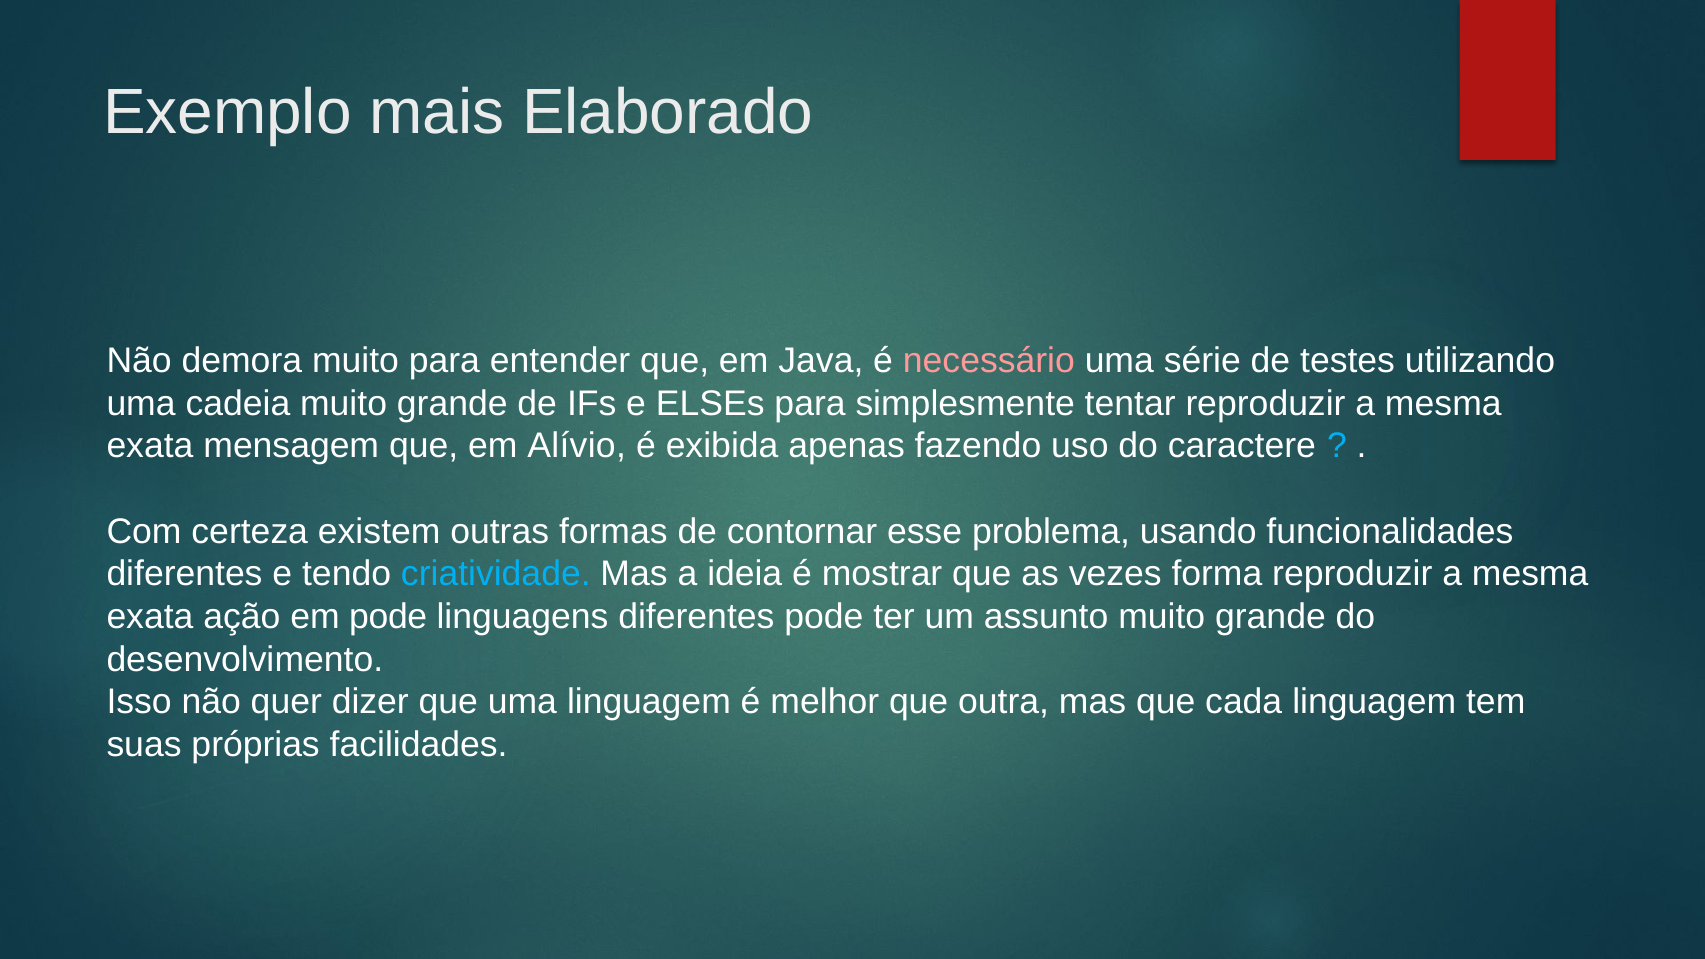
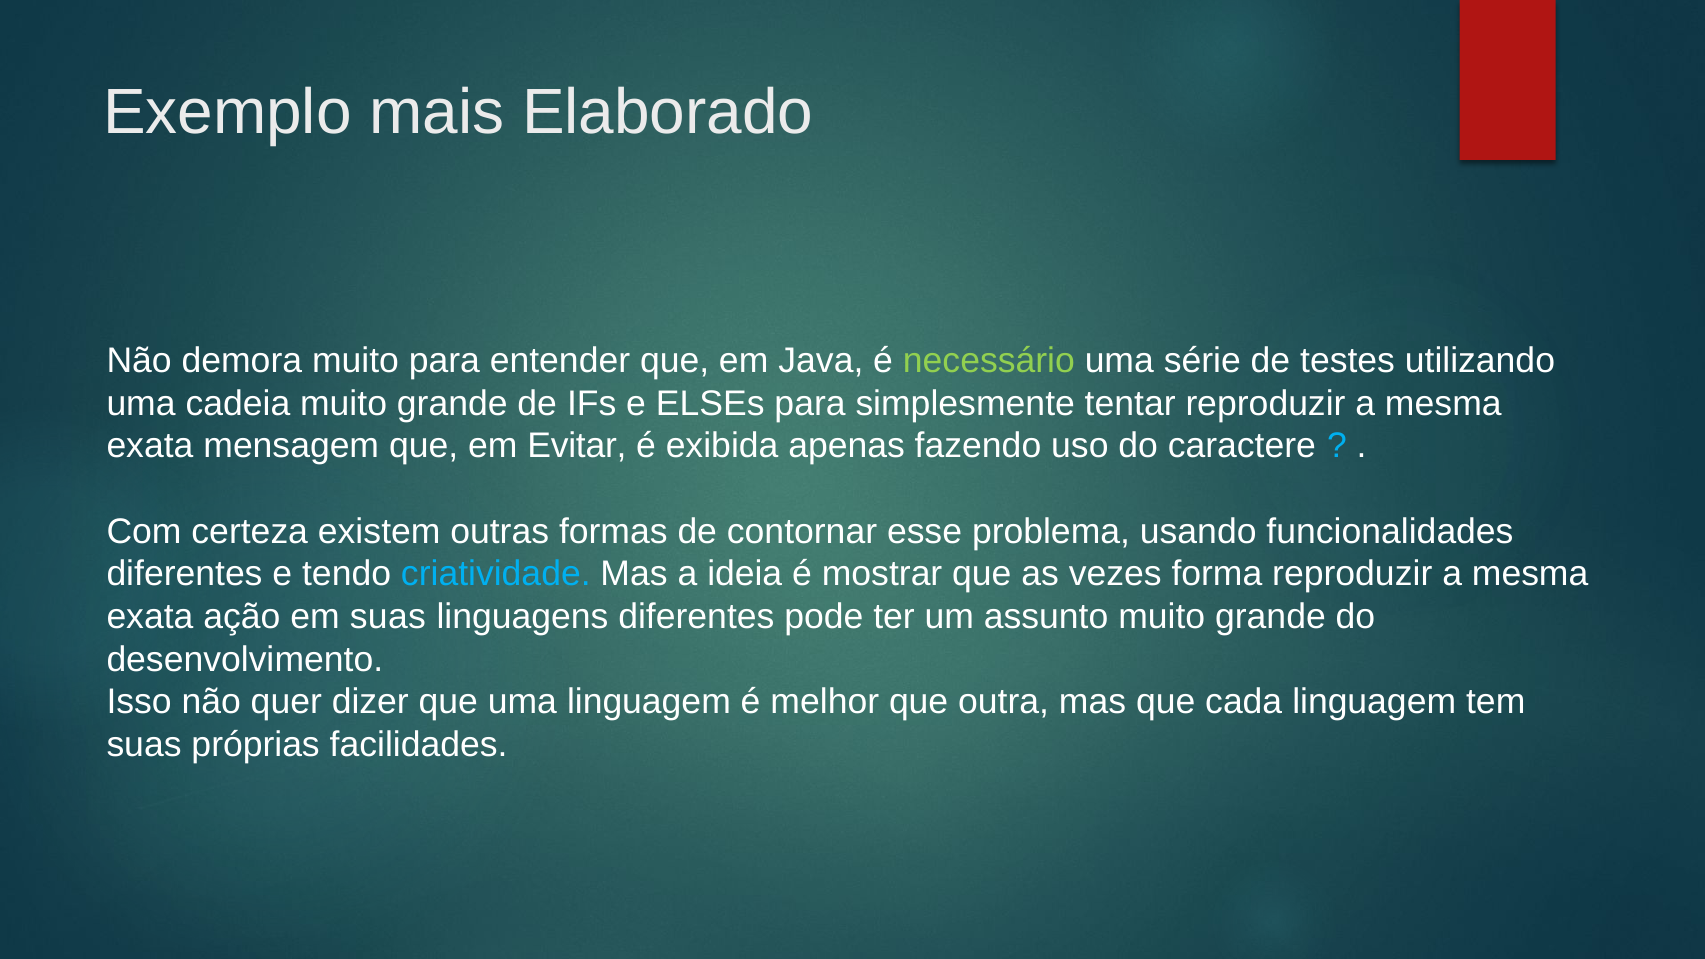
necessário colour: pink -> light green (989, 361)
Alívio: Alívio -> Evitar (577, 446)
em pode: pode -> suas (388, 617)
